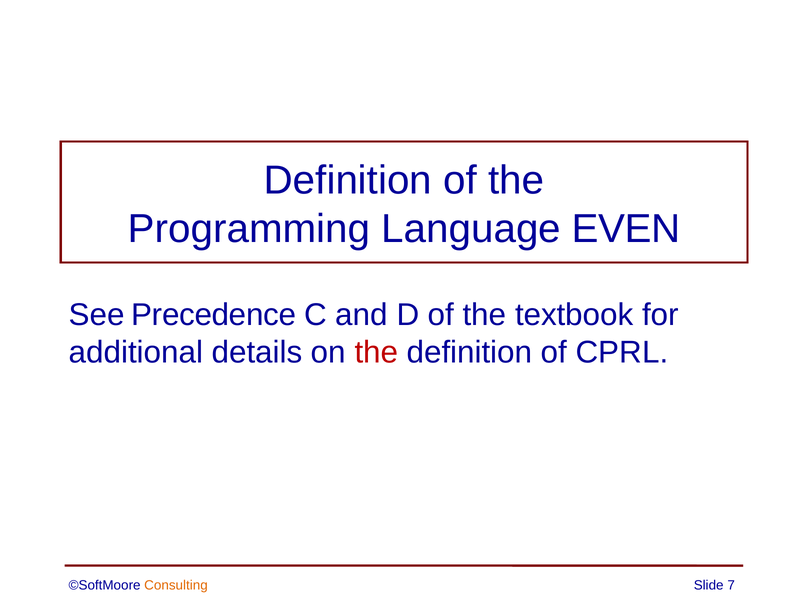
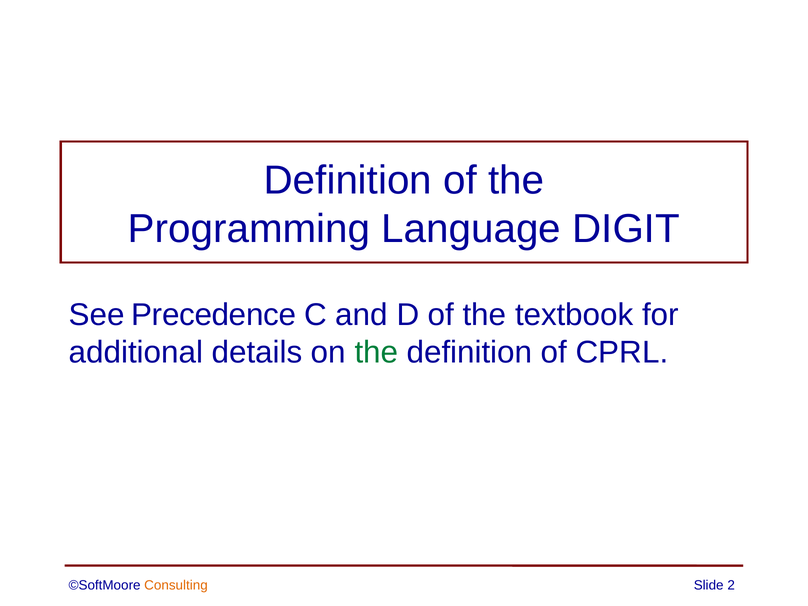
EVEN: EVEN -> DIGIT (626, 229)
the colour: red -> green (376, 352)
7: 7 -> 2 (731, 585)
